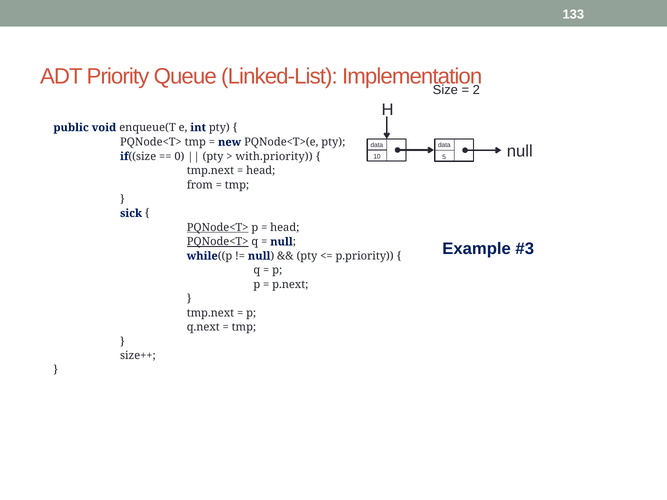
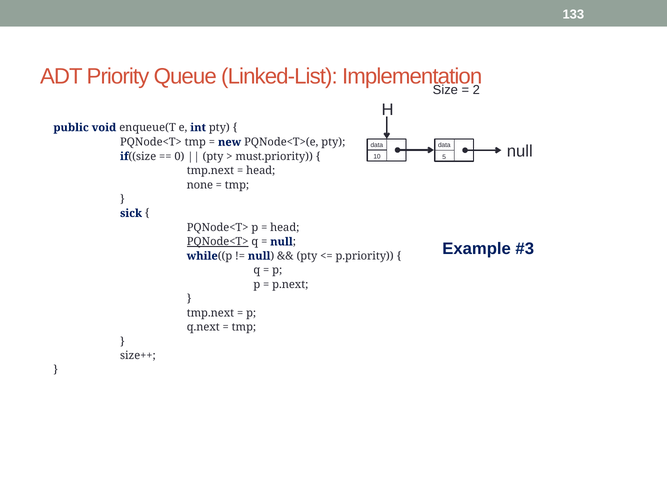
with.priority: with.priority -> must.priority (274, 156)
from: from -> none (200, 185)
PQNode<T> underline: present -> none (218, 228)
